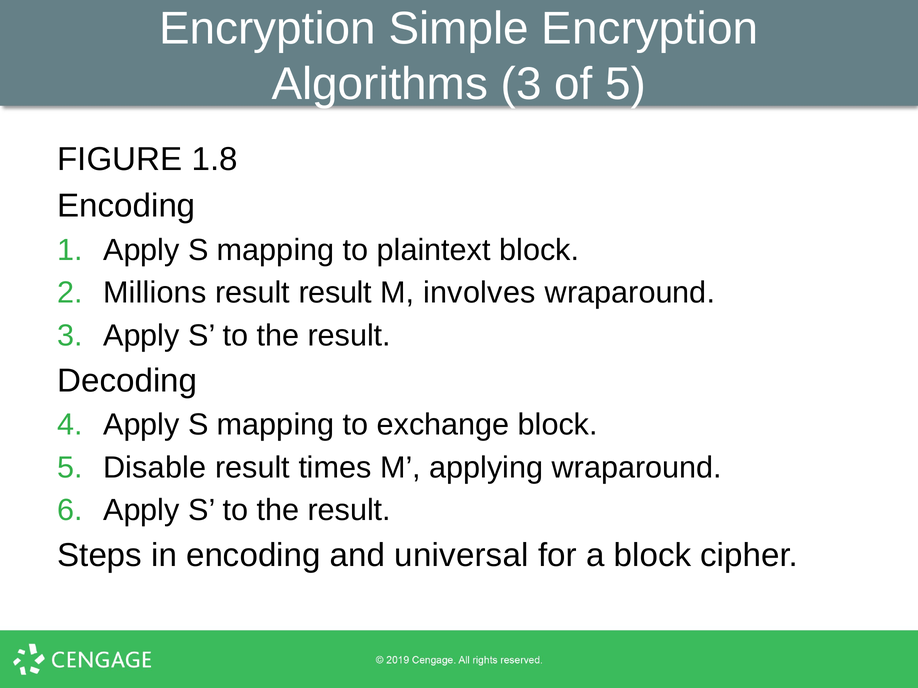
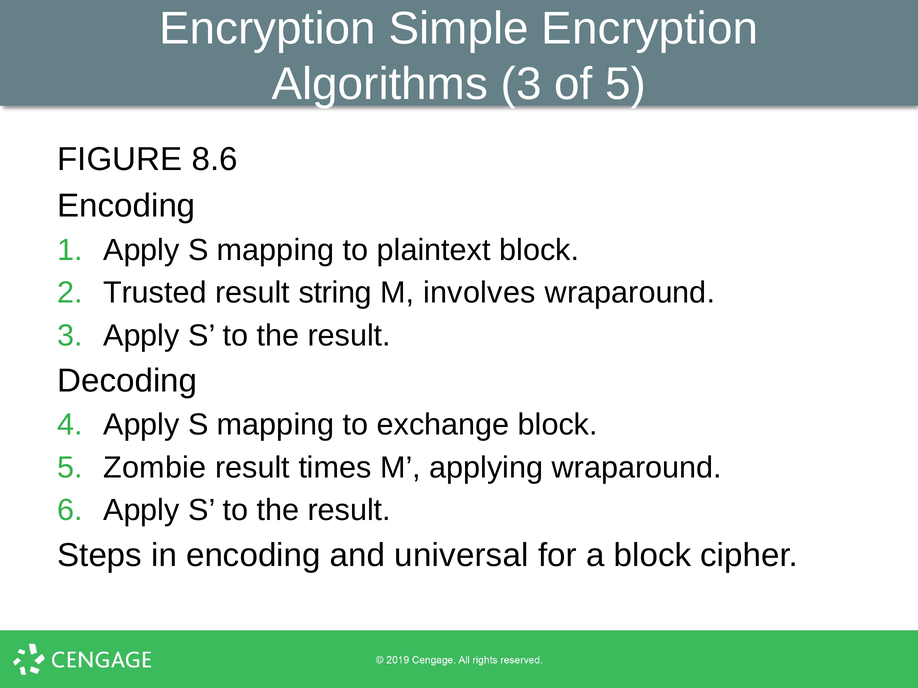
1.8: 1.8 -> 8.6 (215, 159)
Millions: Millions -> Trusted (155, 293)
result result: result -> string (335, 293)
Disable: Disable -> Zombie (155, 468)
